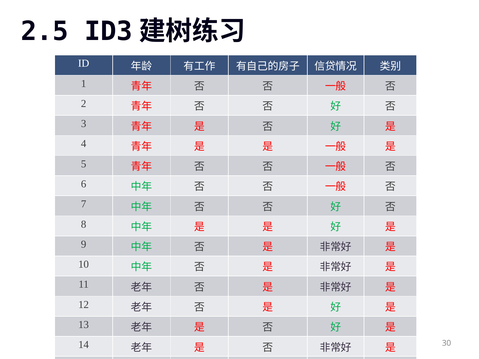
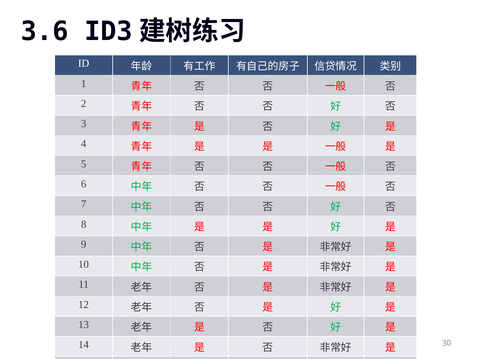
2.5: 2.5 -> 3.6 (45, 31)
